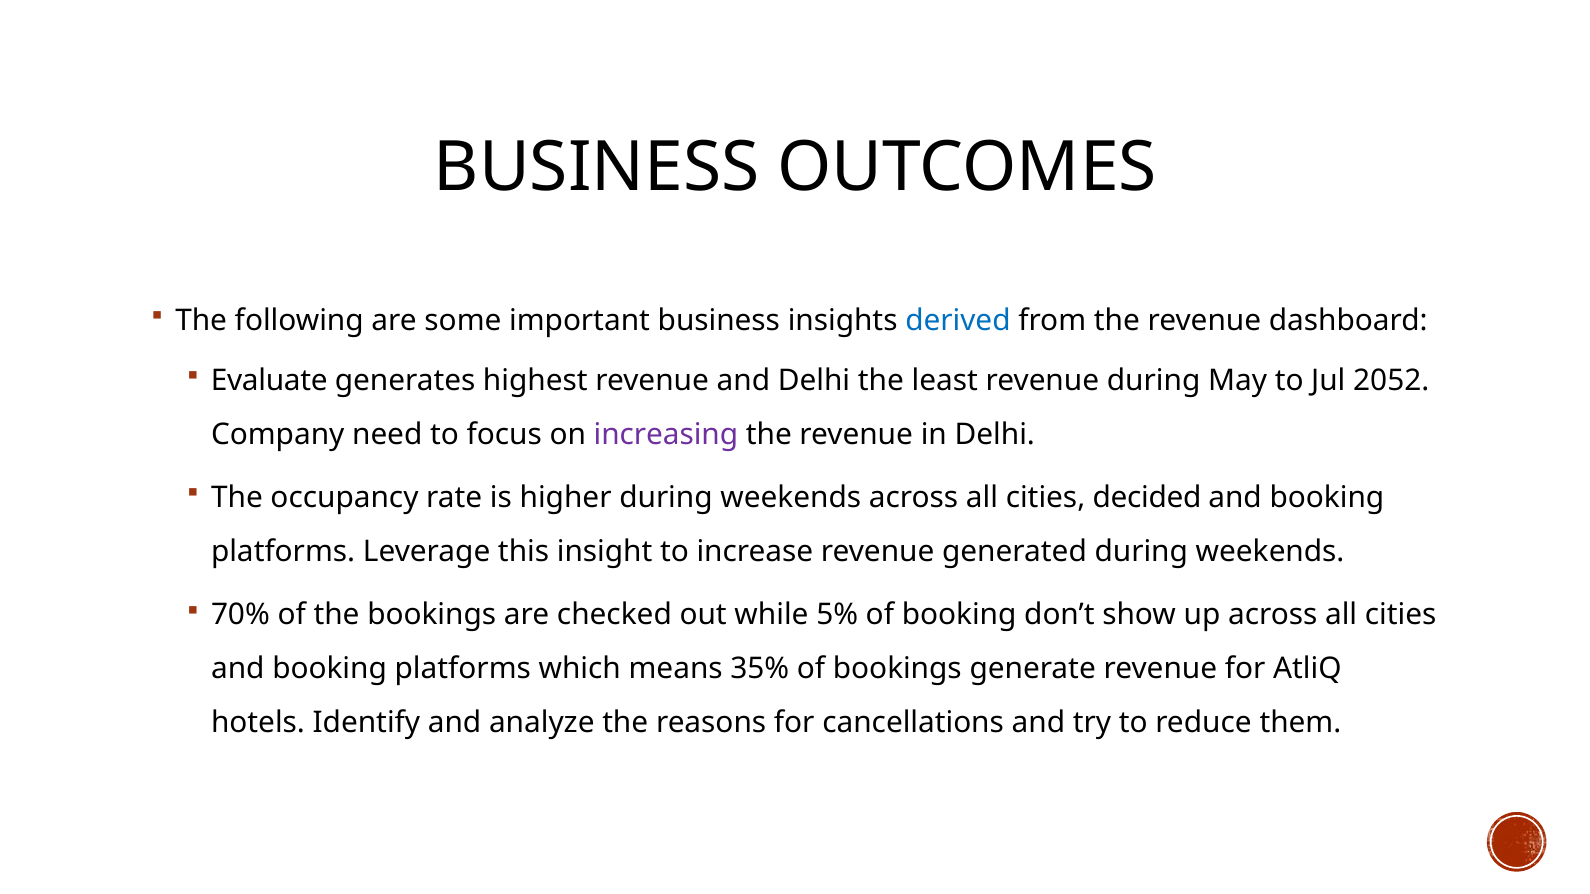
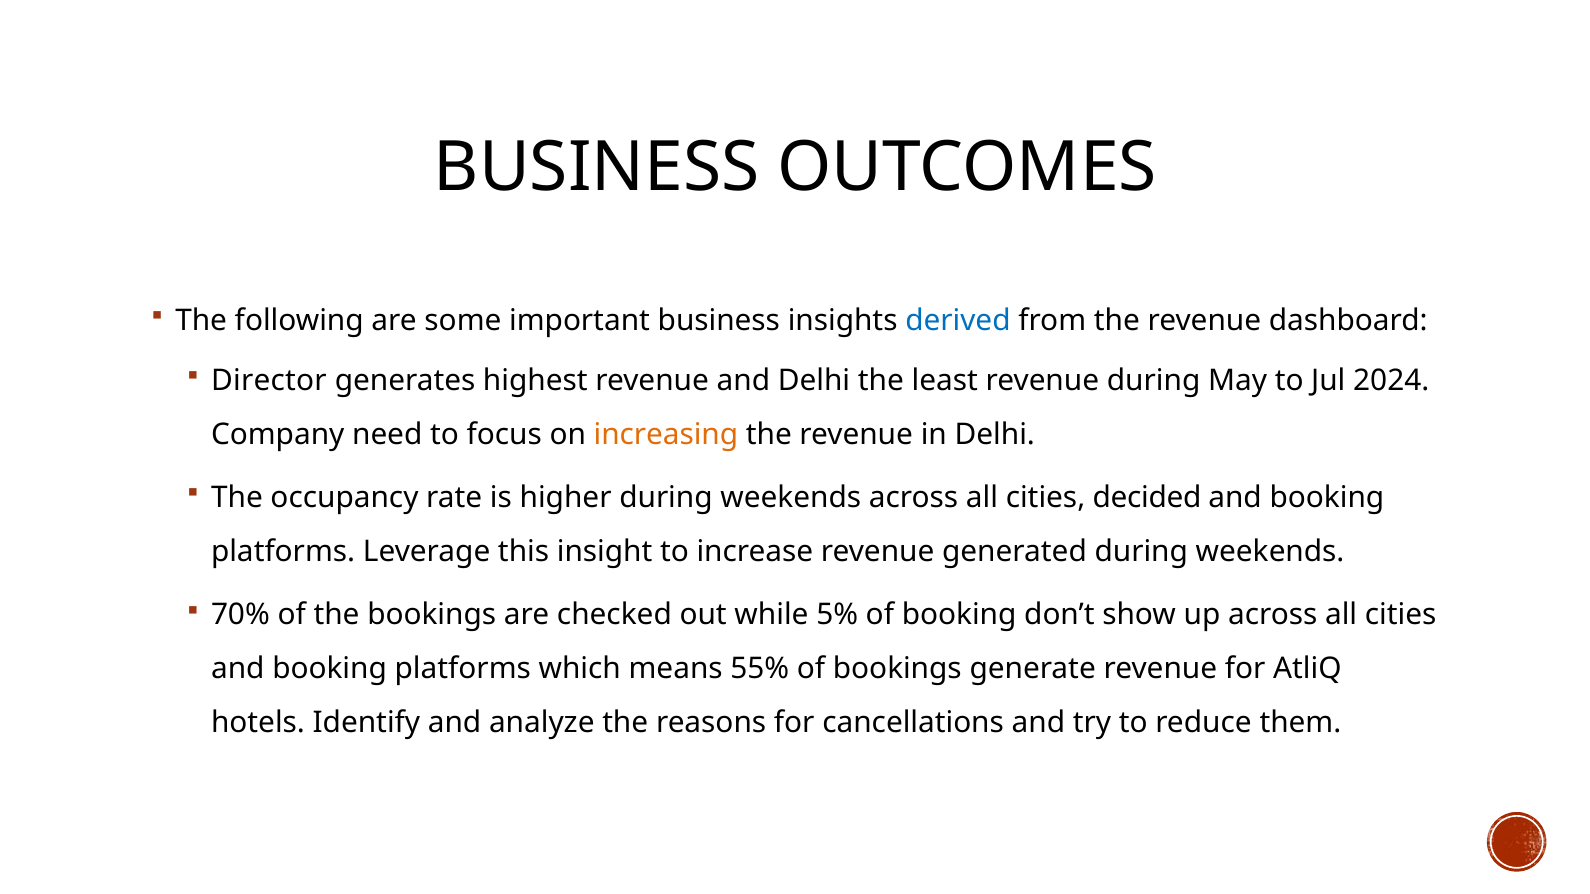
Evaluate: Evaluate -> Director (269, 381)
2052: 2052 -> 2024 (1391, 381)
increasing colour: purple -> orange (666, 434)
35%: 35% -> 55% (760, 669)
